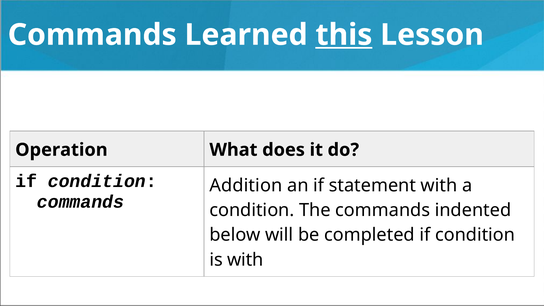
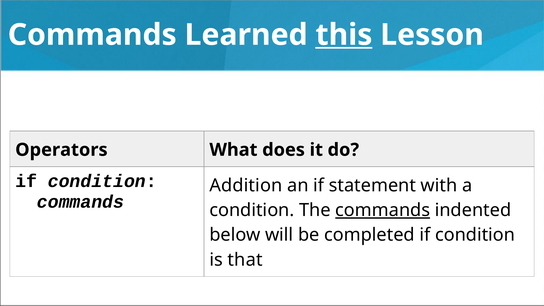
Operation: Operation -> Operators (61, 150)
commands underline: none -> present (383, 210)
is with: with -> that (245, 260)
